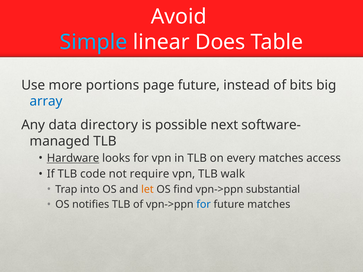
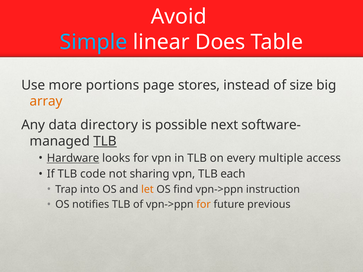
page future: future -> stores (199, 85)
bits: bits -> size (301, 85)
array colour: blue -> orange (46, 101)
TLB underline: none -> present (105, 141)
every matches: matches -> multiple (281, 158)
require: require -> sharing (150, 174)
walk: walk -> each (233, 174)
substantial: substantial -> instruction (273, 190)
for colour: blue -> orange (204, 205)
future matches: matches -> previous (269, 205)
